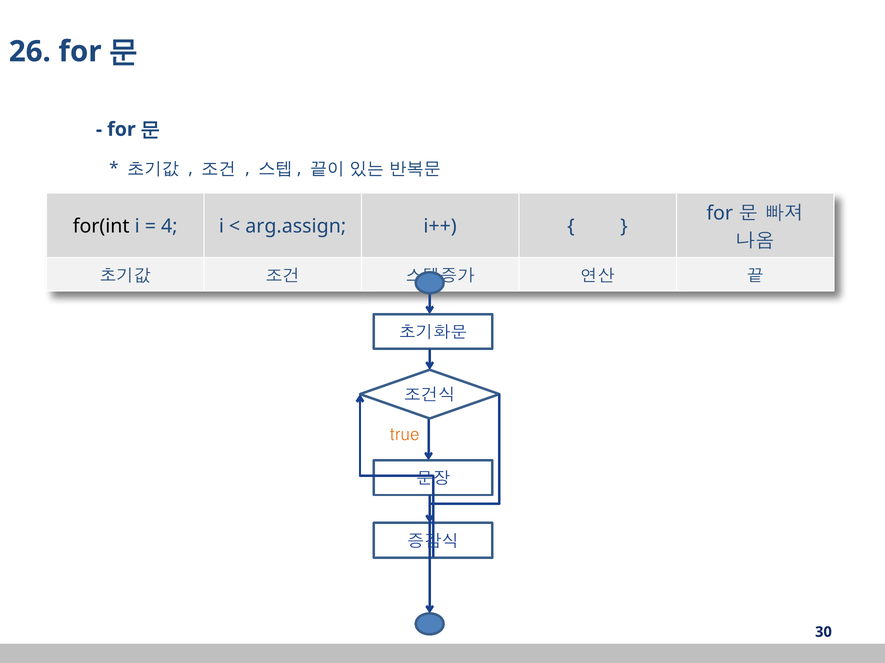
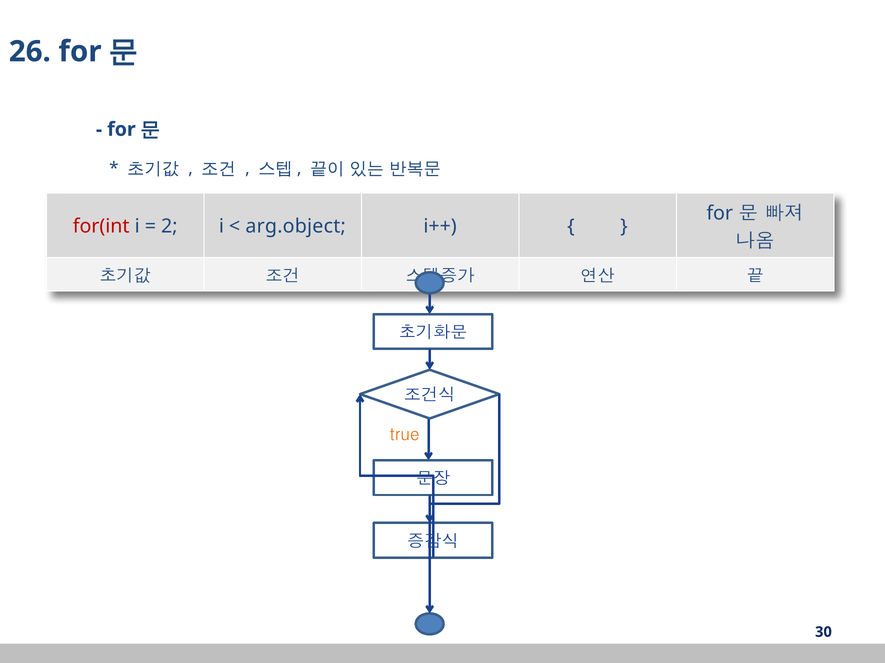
for(int colour: black -> red (101, 227)
4: 4 -> 2 (169, 227)
arg.assign: arg.assign -> arg.object (296, 227)
